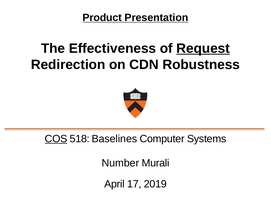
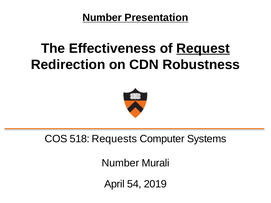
Product: Product -> Number (102, 18)
COS underline: present -> none (56, 139)
Baselines: Baselines -> Requests (114, 139)
17: 17 -> 54 (134, 184)
